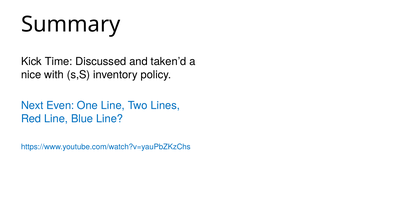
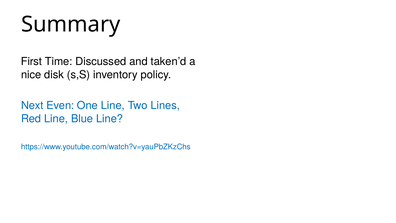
Kick: Kick -> First (31, 61)
with: with -> disk (54, 75)
